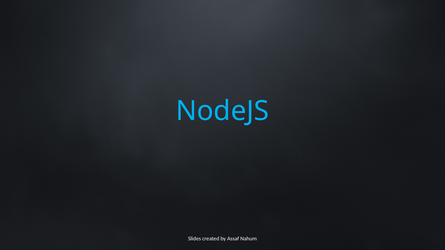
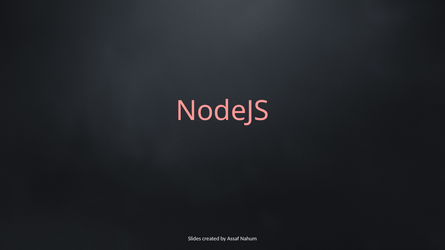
NodeJS colour: light blue -> pink (222, 111)
